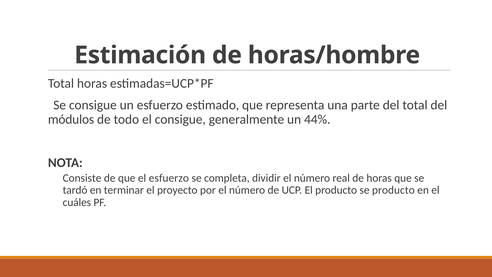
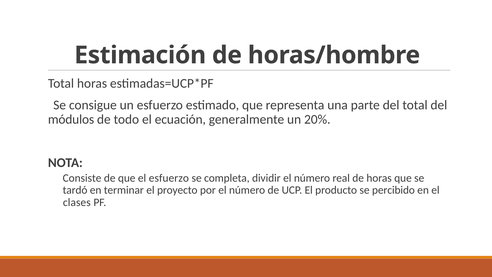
el consigue: consigue -> ecuación (180, 119)
44%: 44% -> 20% (317, 119)
se producto: producto -> percibido (393, 190)
cuáles: cuáles -> clases (77, 202)
